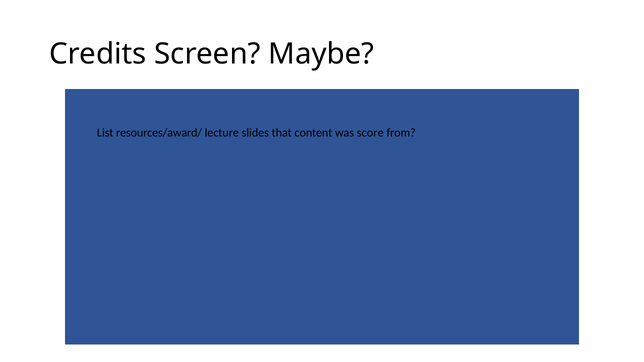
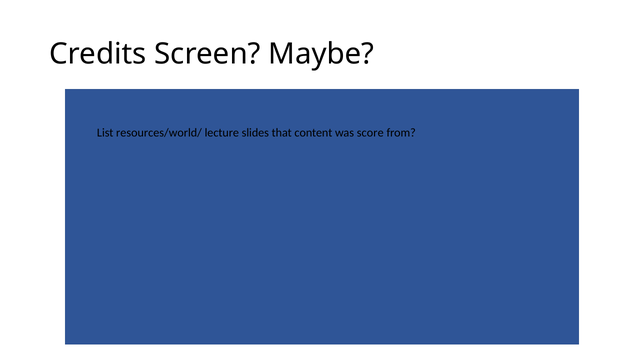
resources/award/: resources/award/ -> resources/world/ (159, 133)
